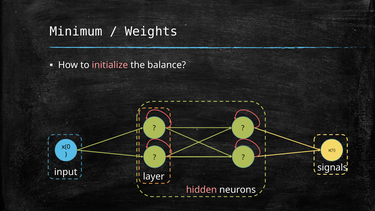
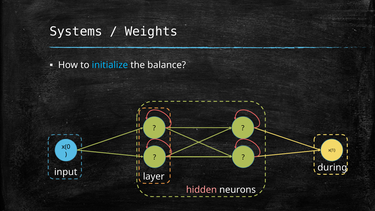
Minimum: Minimum -> Systems (76, 32)
initialize colour: pink -> light blue (110, 65)
signals: signals -> during (332, 168)
